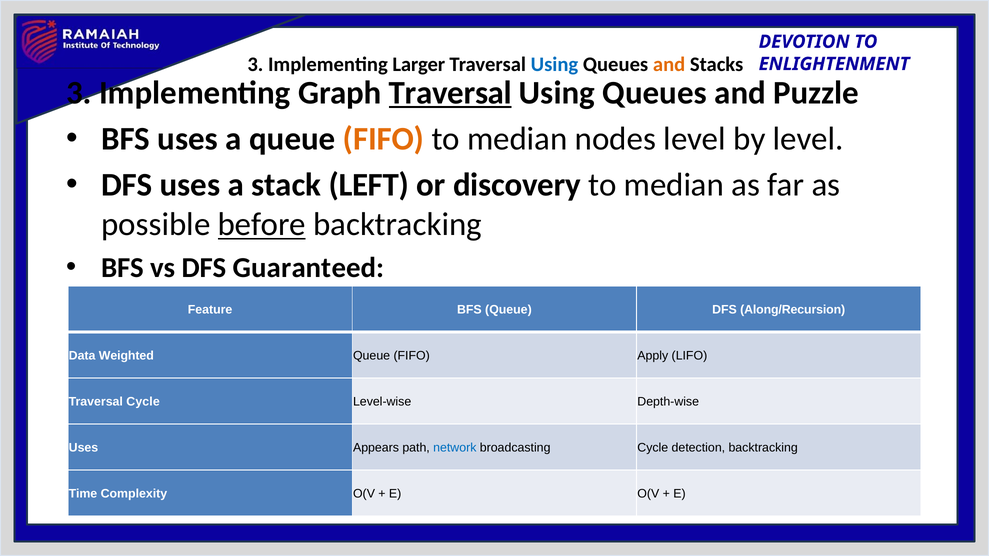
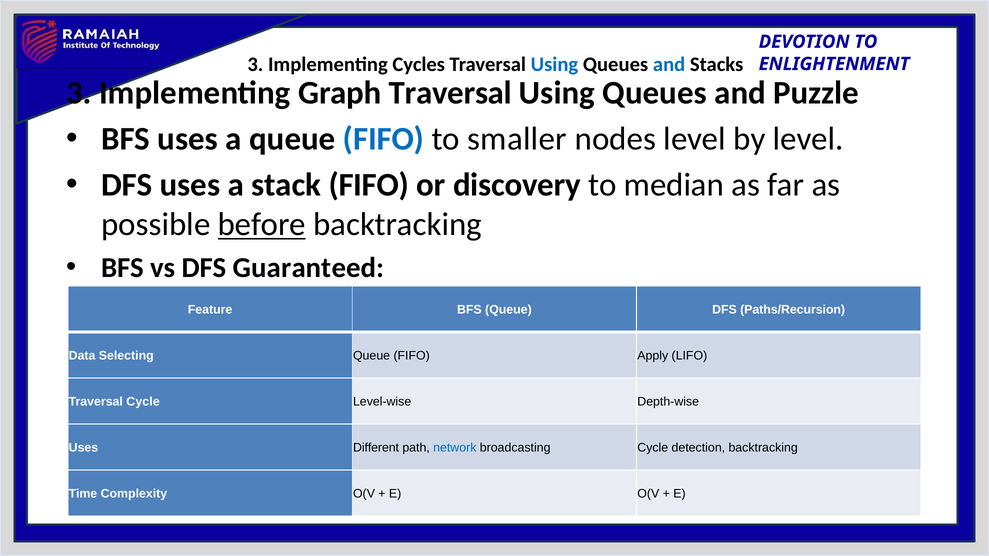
Larger: Larger -> Cycles (419, 65)
and colour: orange -> blue (669, 65)
Traversal underline: present -> none (450, 93)
FIFO colour: orange -> blue (384, 139)
median: median -> smaller (517, 139)
stack LEFT: LEFT -> FIFO (369, 185)
Along/Recursion: Along/Recursion -> Paths/Recursion (793, 310)
Weighted: Weighted -> Selecting (126, 356)
Appears: Appears -> Different (376, 448)
